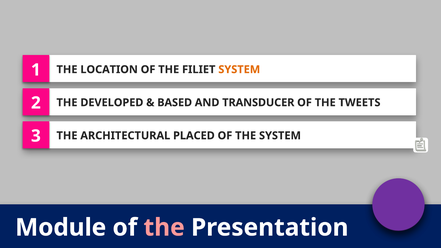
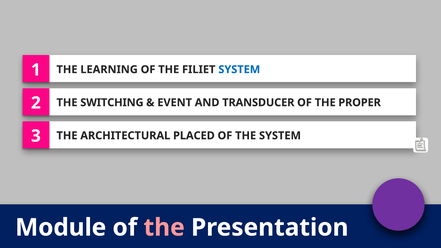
LOCATION: LOCATION -> LEARNING (109, 70)
SYSTEM colour: orange -> blue (239, 70)
DEVELOPED: DEVELOPED -> SWITCHING (112, 103)
BASED: BASED -> EVENT (175, 103)
TWEETS: TWEETS -> PROPER (360, 103)
